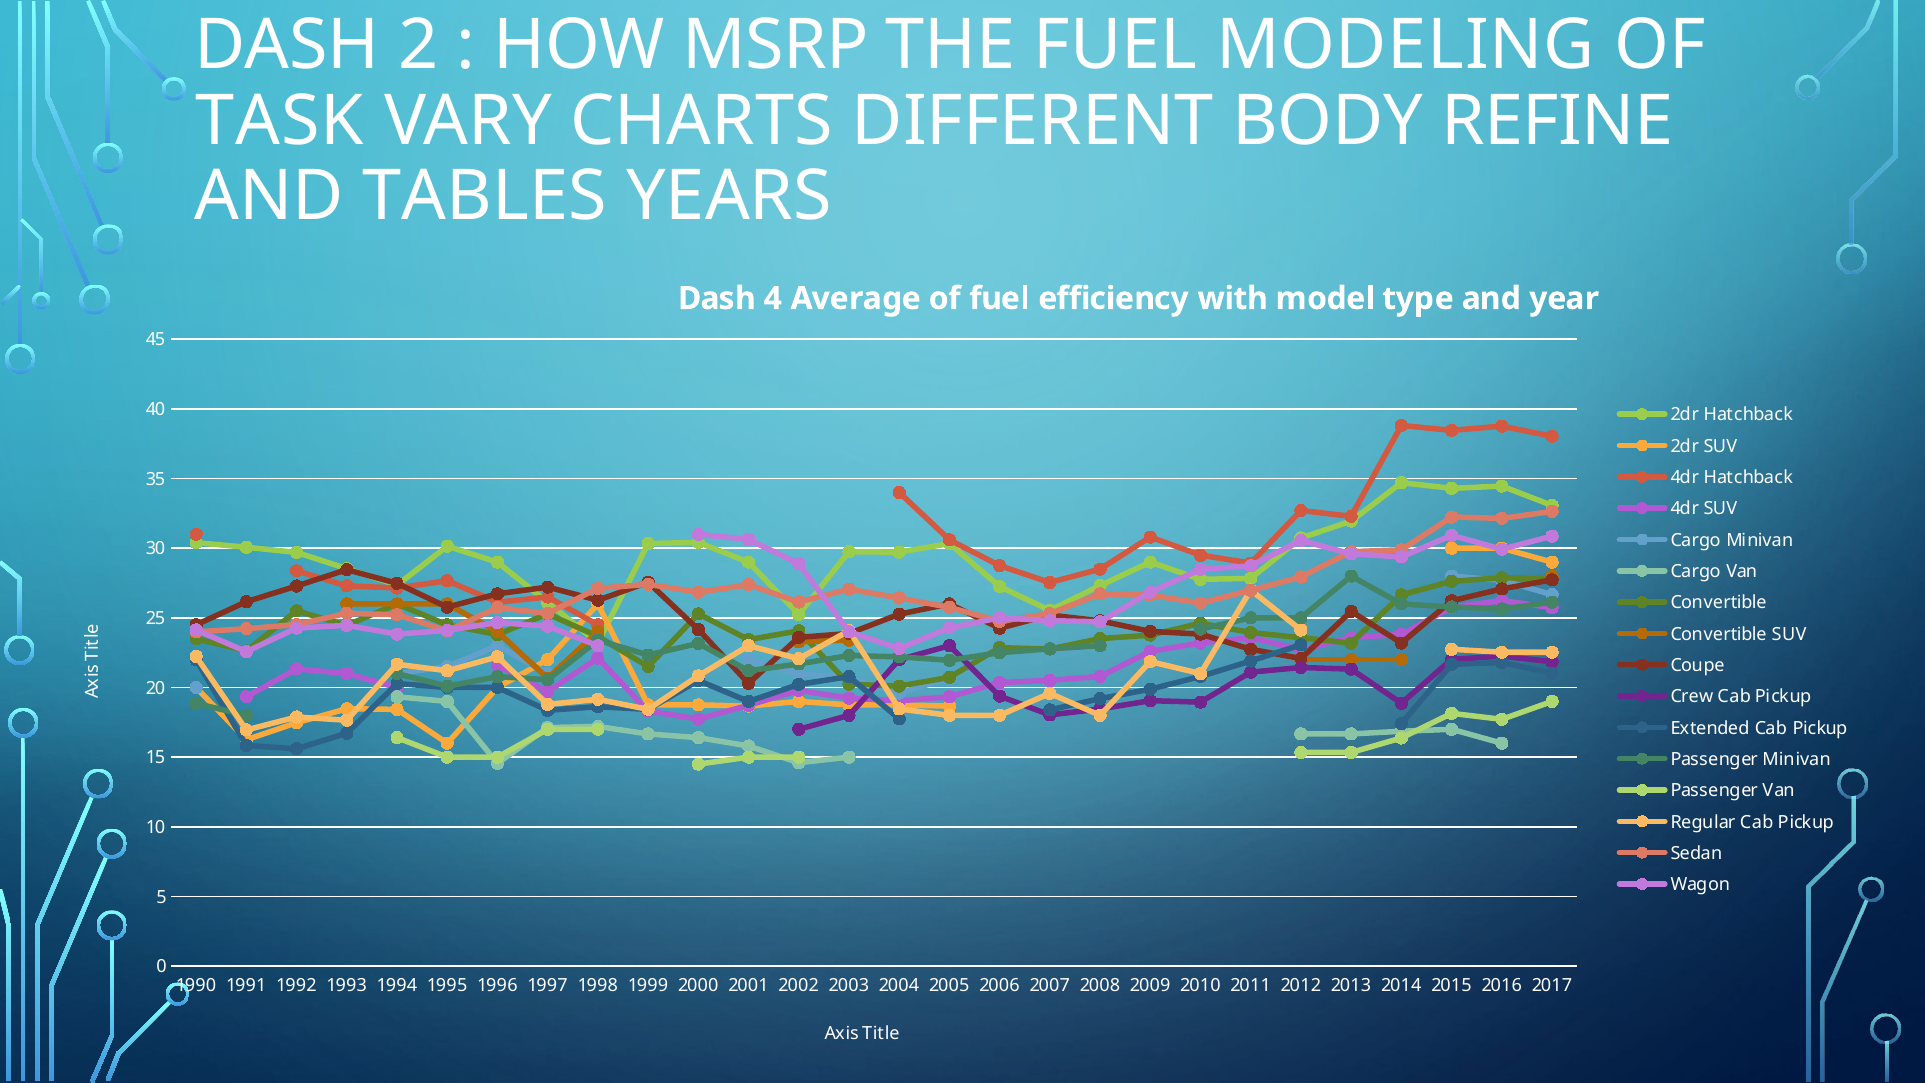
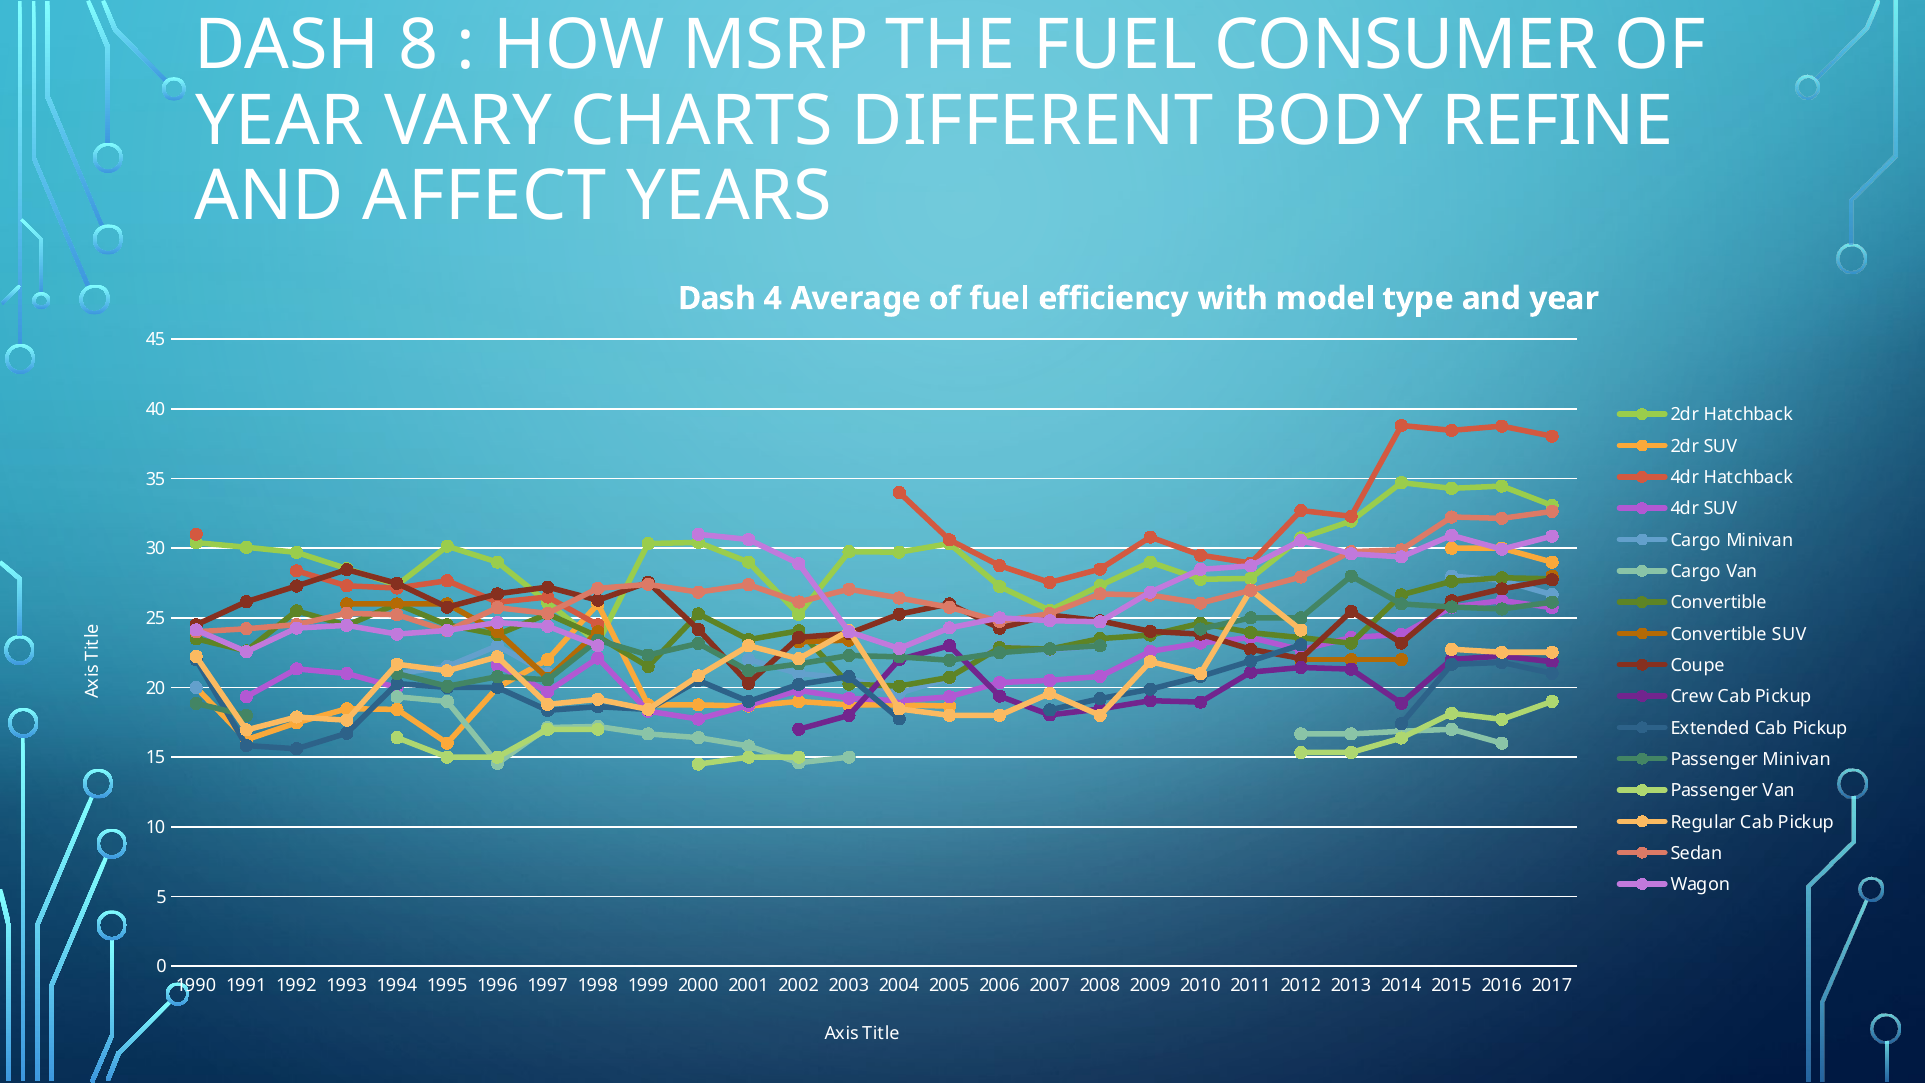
2: 2 -> 8 (418, 45)
MODELING: MODELING -> CONSUMER (1406, 45)
TASK: TASK -> YEAR (280, 121)
TABLES: TABLES -> AFFECT (485, 197)
